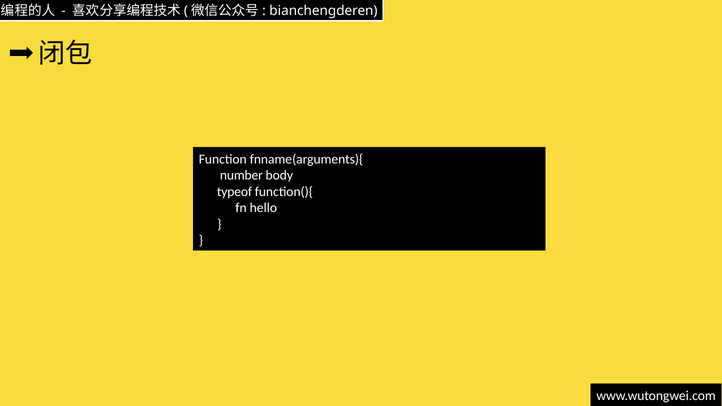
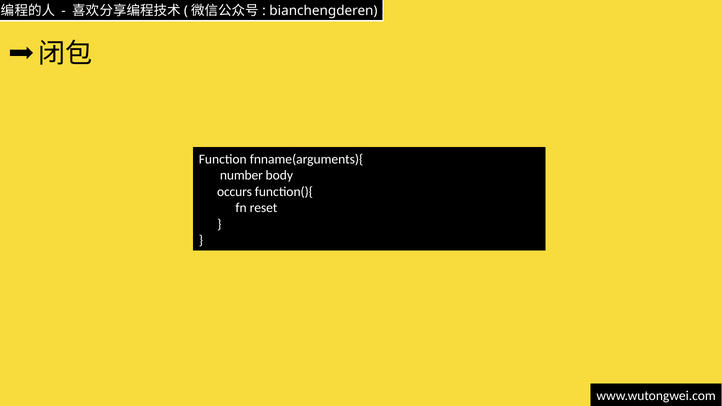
typeof: typeof -> occurs (235, 192)
hello: hello -> reset (263, 208)
